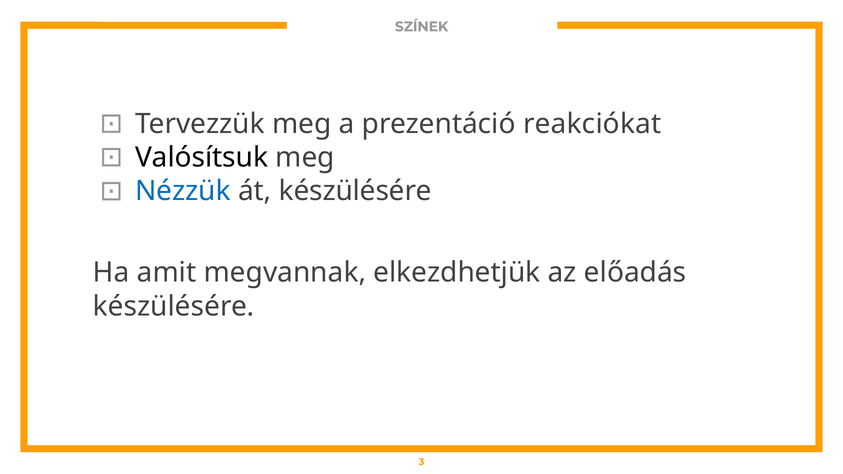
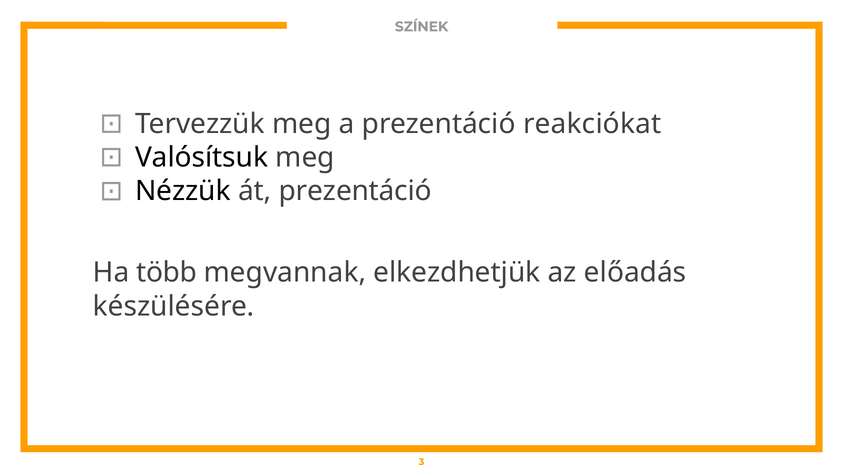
Nézzük colour: blue -> black (183, 191)
át készülésére: készülésére -> prezentáció (355, 191)
amit: amit -> több (167, 273)
